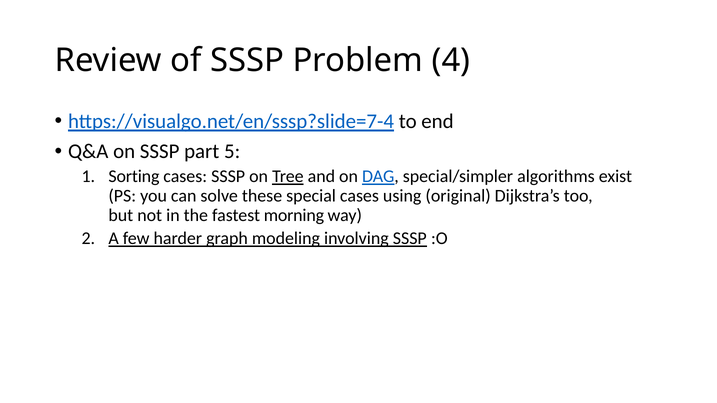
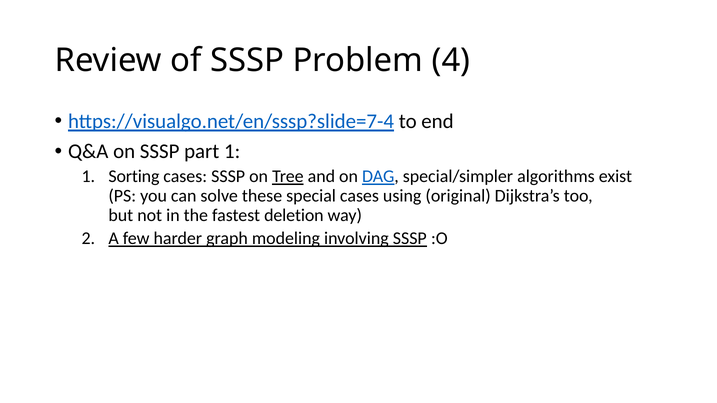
part 5: 5 -> 1 (232, 152)
morning: morning -> deletion (294, 215)
